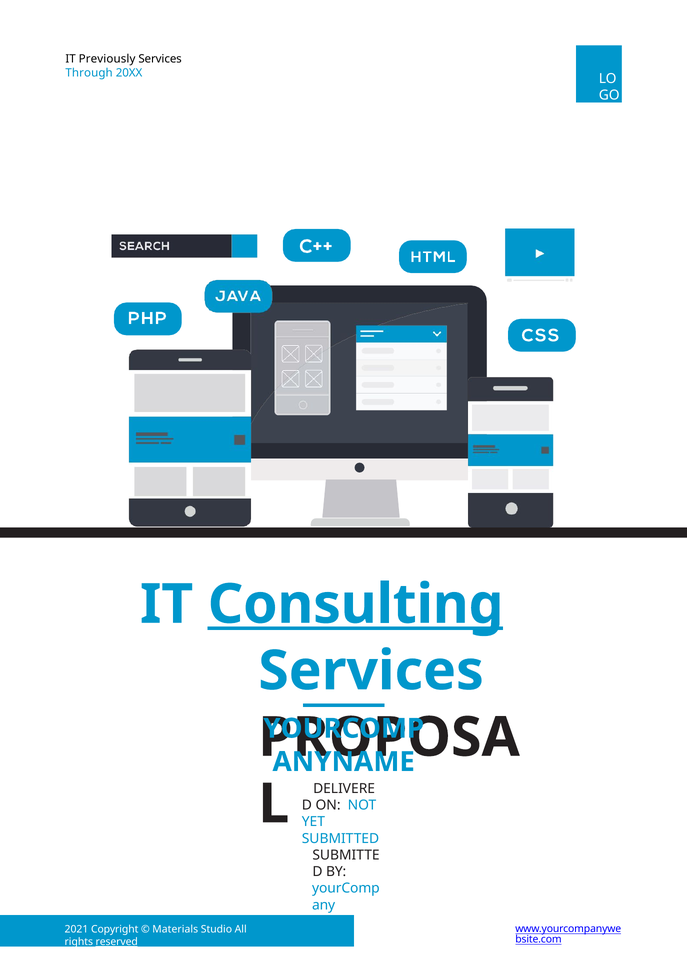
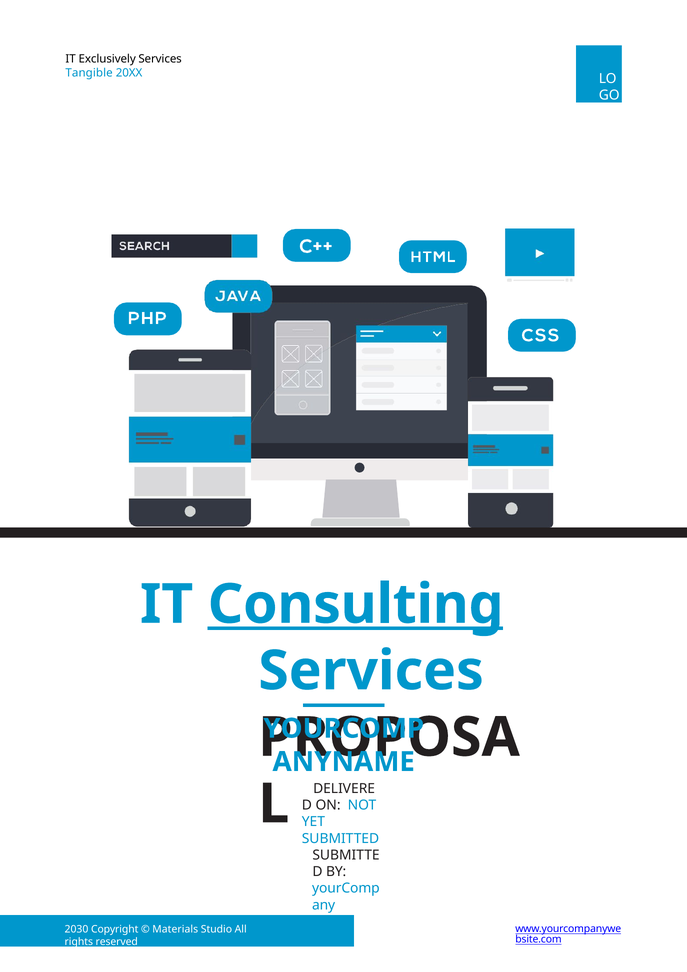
Previously: Previously -> Exclusively (107, 59)
Through: Through -> Tangible (89, 73)
2021: 2021 -> 2030 (76, 930)
reserved underline: present -> none (117, 942)
